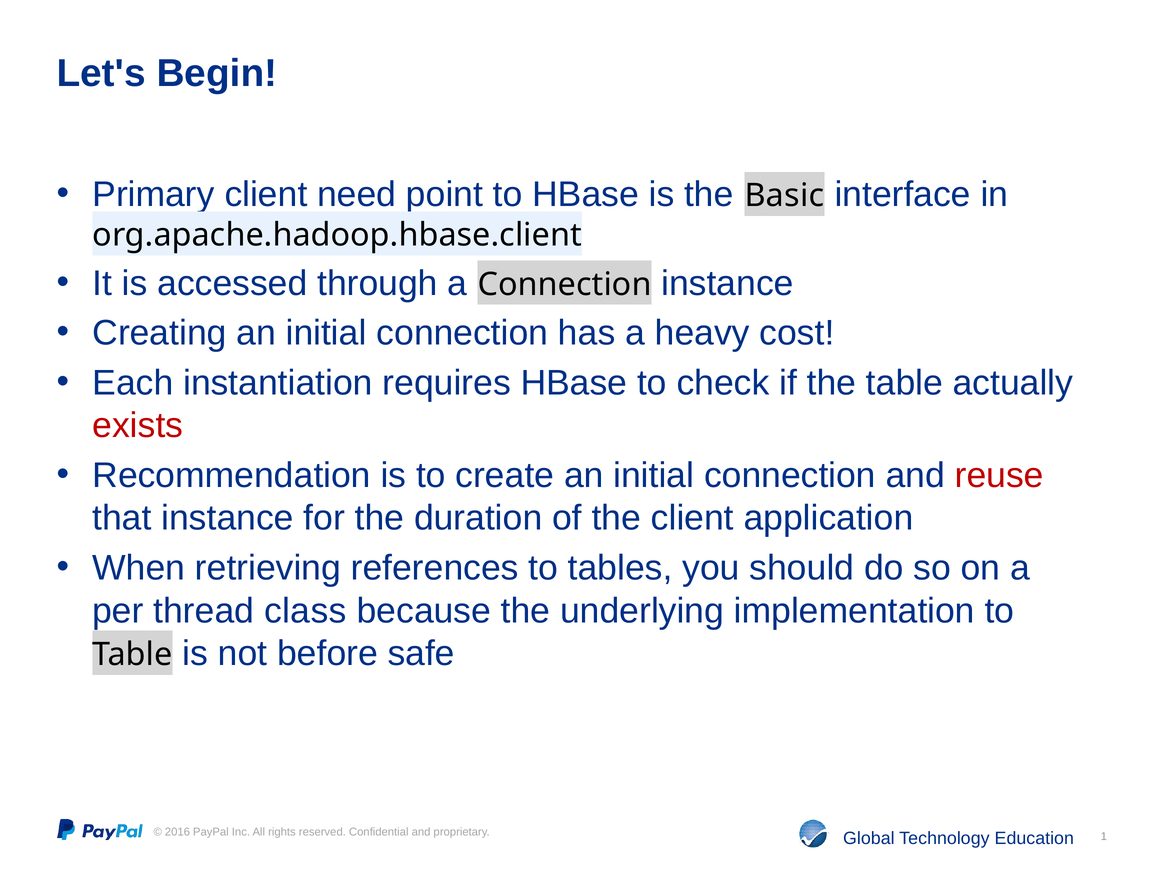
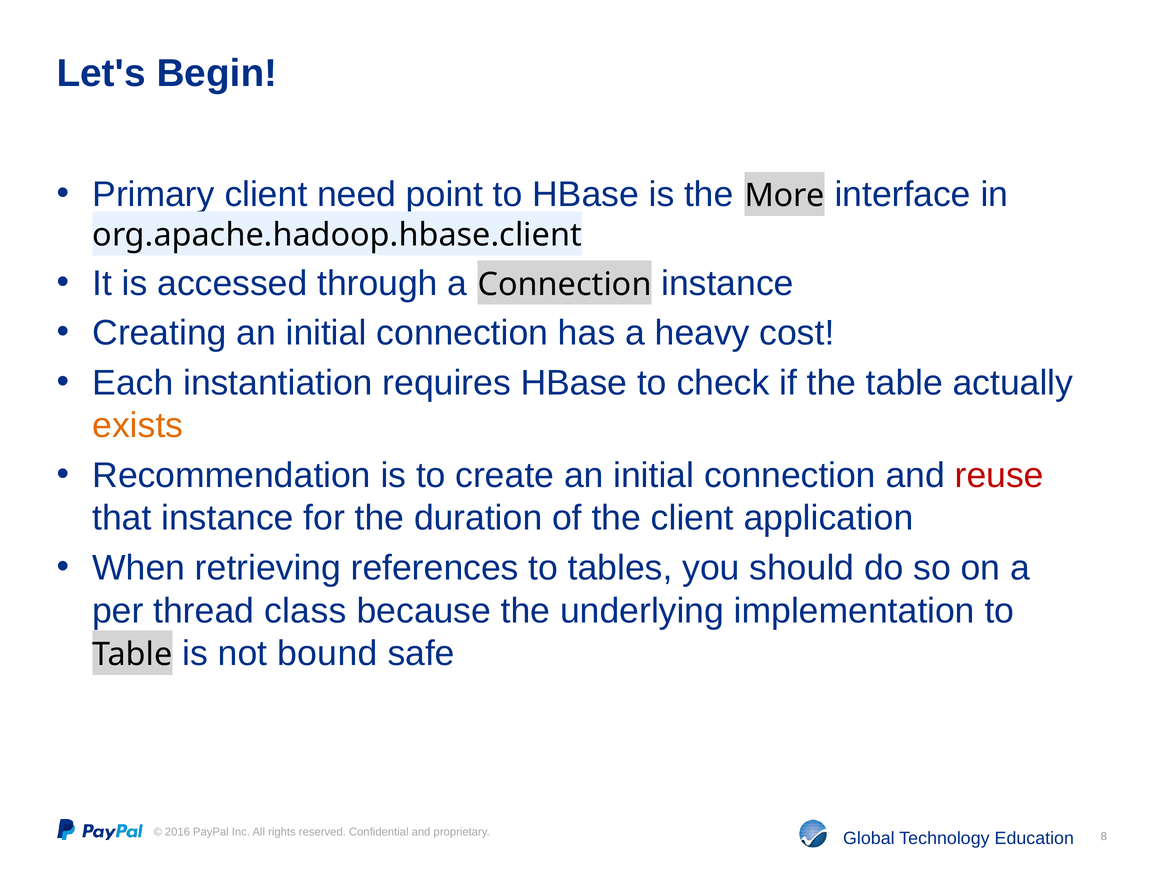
Basic: Basic -> More (785, 196)
exists colour: red -> orange (138, 426)
before: before -> bound (327, 654)
1: 1 -> 8 (1104, 837)
